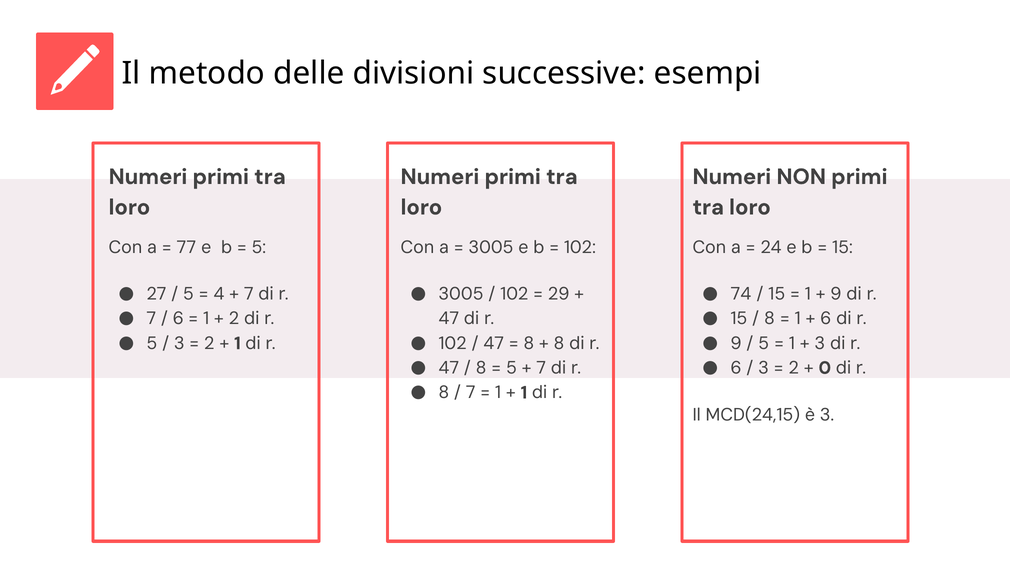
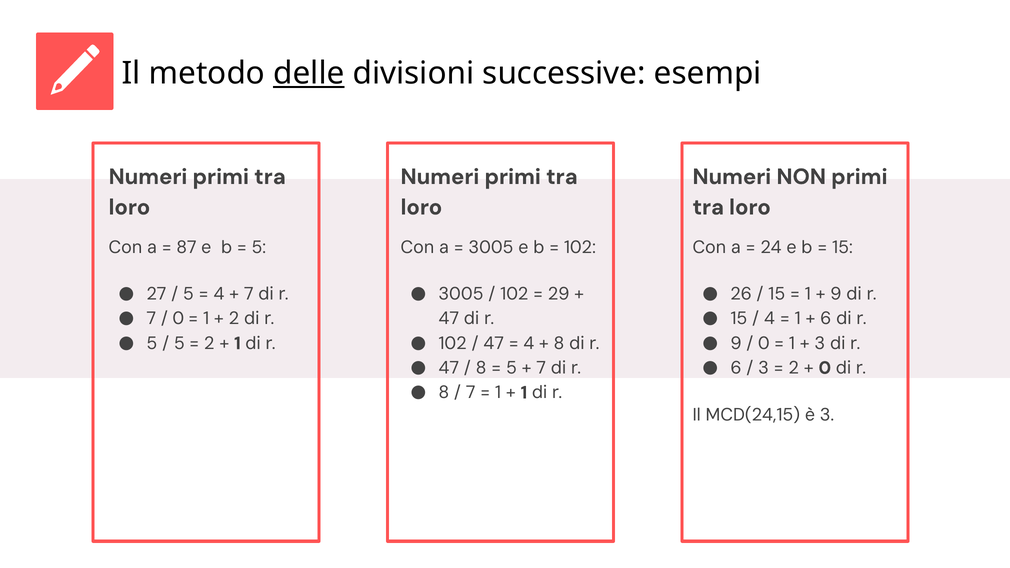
delle underline: none -> present (309, 73)
77: 77 -> 87 (186, 247)
74: 74 -> 26 (741, 294)
6: 6 -> 0 (178, 319)
8: 8 -> 4 (769, 319)
3: 3 -> 5 (179, 343)
8: 8 -> 4 (529, 343)
5: 5 -> 0 (764, 343)
